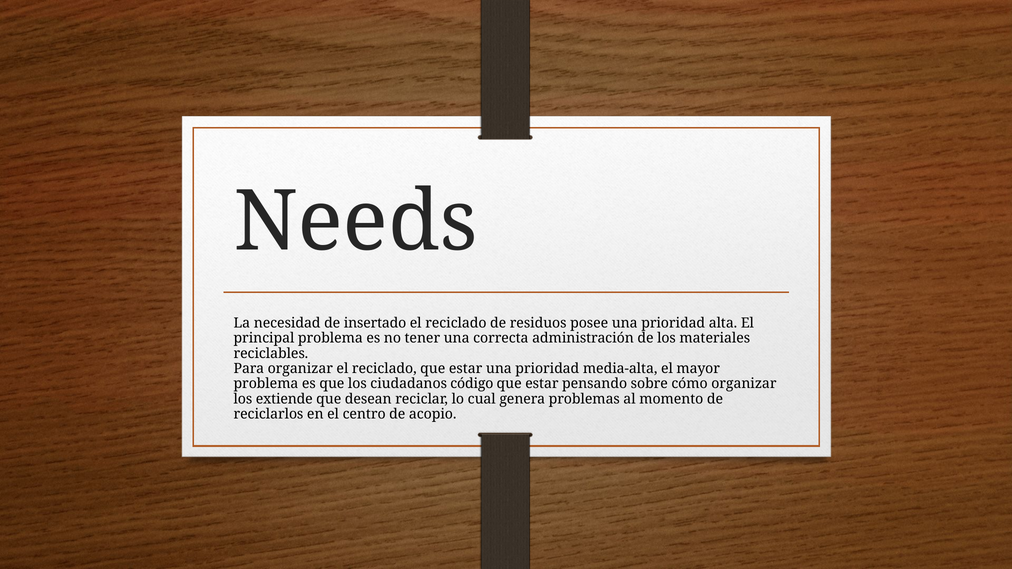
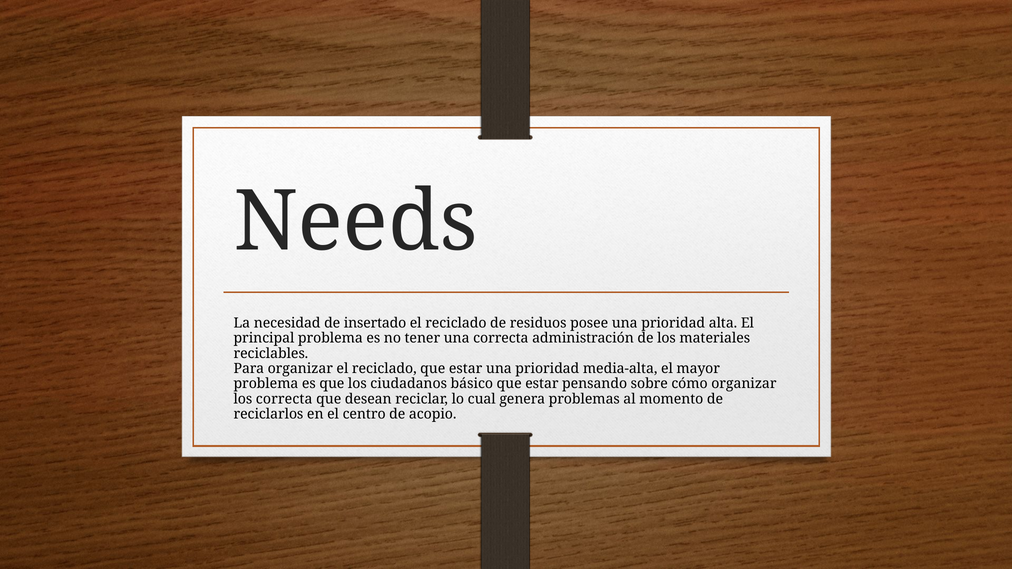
código: código -> básico (472, 384)
los extiende: extiende -> correcta (284, 399)
